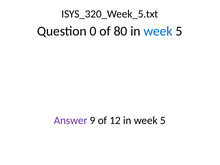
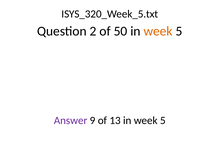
0: 0 -> 2 (93, 31)
80: 80 -> 50 (120, 31)
week colour: blue -> orange (158, 31)
12: 12 -> 13 (115, 121)
